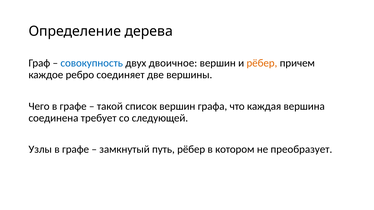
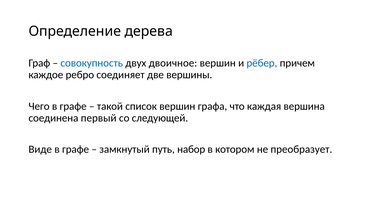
рёбер colour: orange -> blue (262, 63)
требует: требует -> первый (99, 118)
Узлы: Узлы -> Виде (40, 150)
путь рёбер: рёбер -> набор (191, 150)
